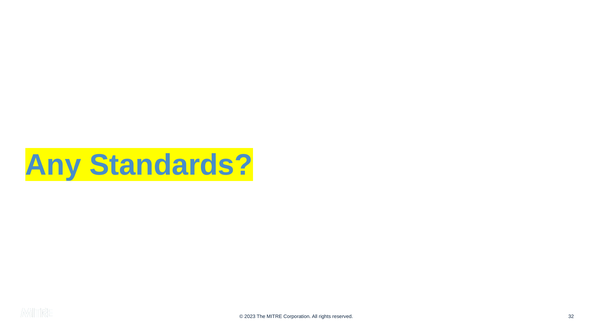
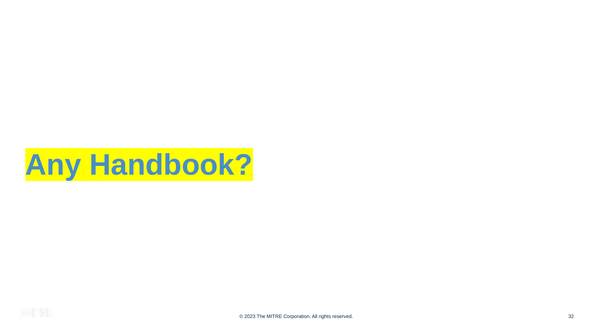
Standards: Standards -> Handbook (171, 165)
